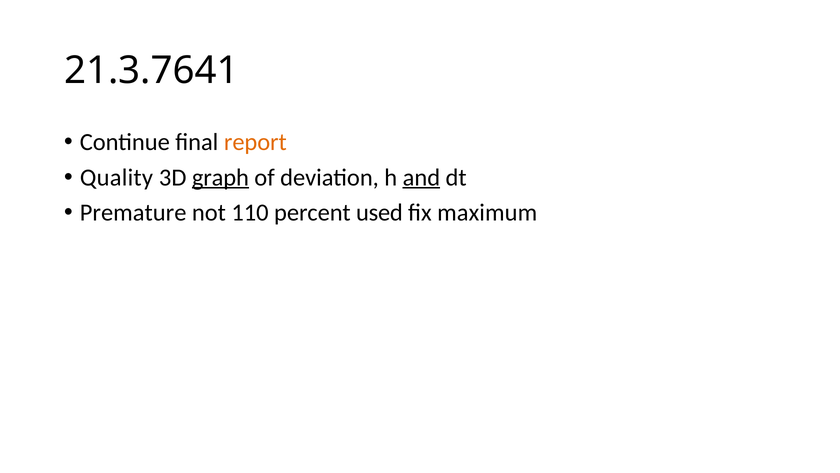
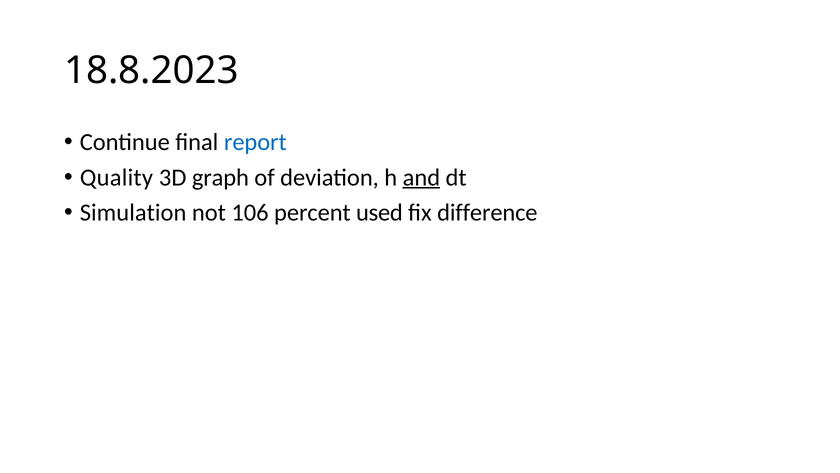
21.3.7641: 21.3.7641 -> 18.8.2023 (151, 71)
report colour: orange -> blue (255, 142)
graph underline: present -> none (220, 177)
Premature: Premature -> Simulation (133, 212)
110: 110 -> 106 (250, 212)
maximum: maximum -> difference (487, 212)
